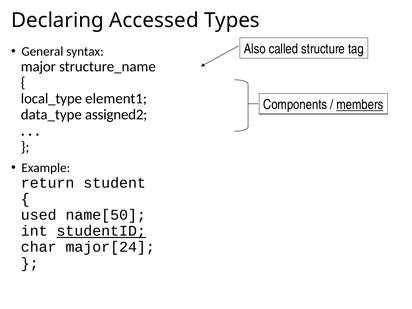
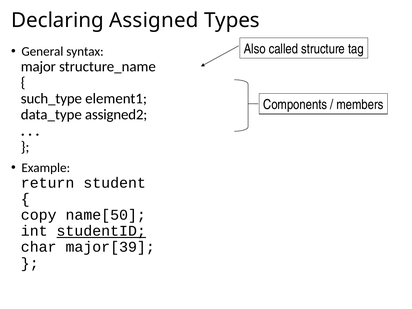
Accessed: Accessed -> Assigned (154, 20)
local_type: local_type -> such_type (51, 99)
members underline: present -> none (360, 105)
used: used -> copy (39, 215)
major[24: major[24 -> major[39 (110, 247)
